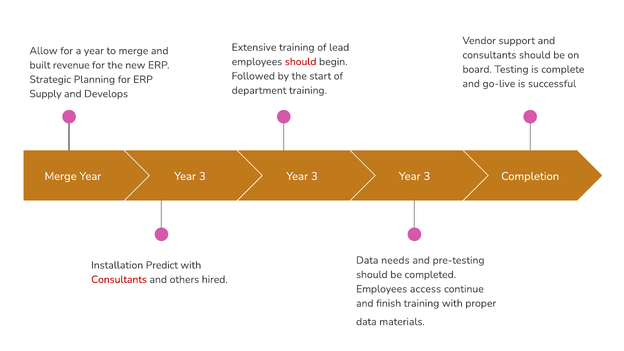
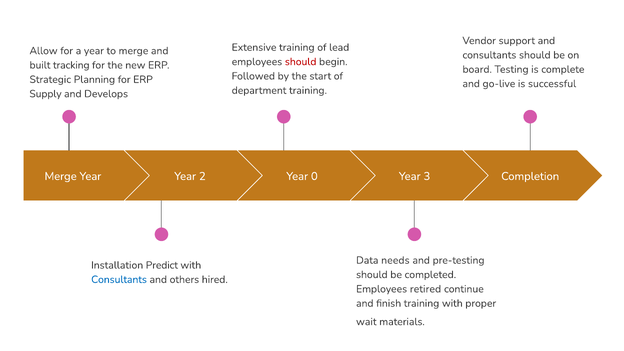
revenue: revenue -> tracking (71, 65)
3: 3 -> 2 (202, 176)
3: 3 -> 0 (314, 176)
Consultants colour: red -> blue (119, 280)
access: access -> retired (425, 289)
data: data -> wait (366, 322)
